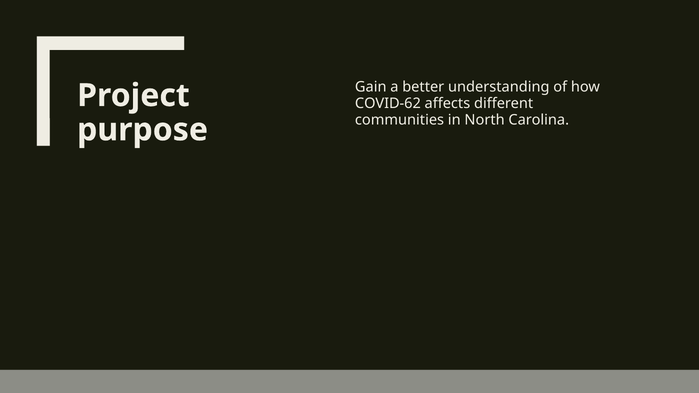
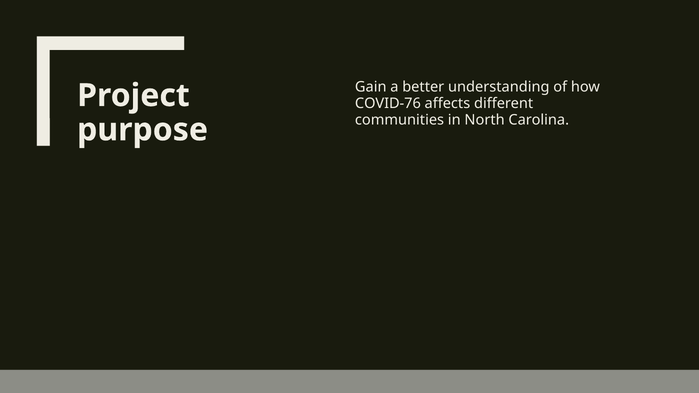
COVID-62: COVID-62 -> COVID-76 (388, 104)
